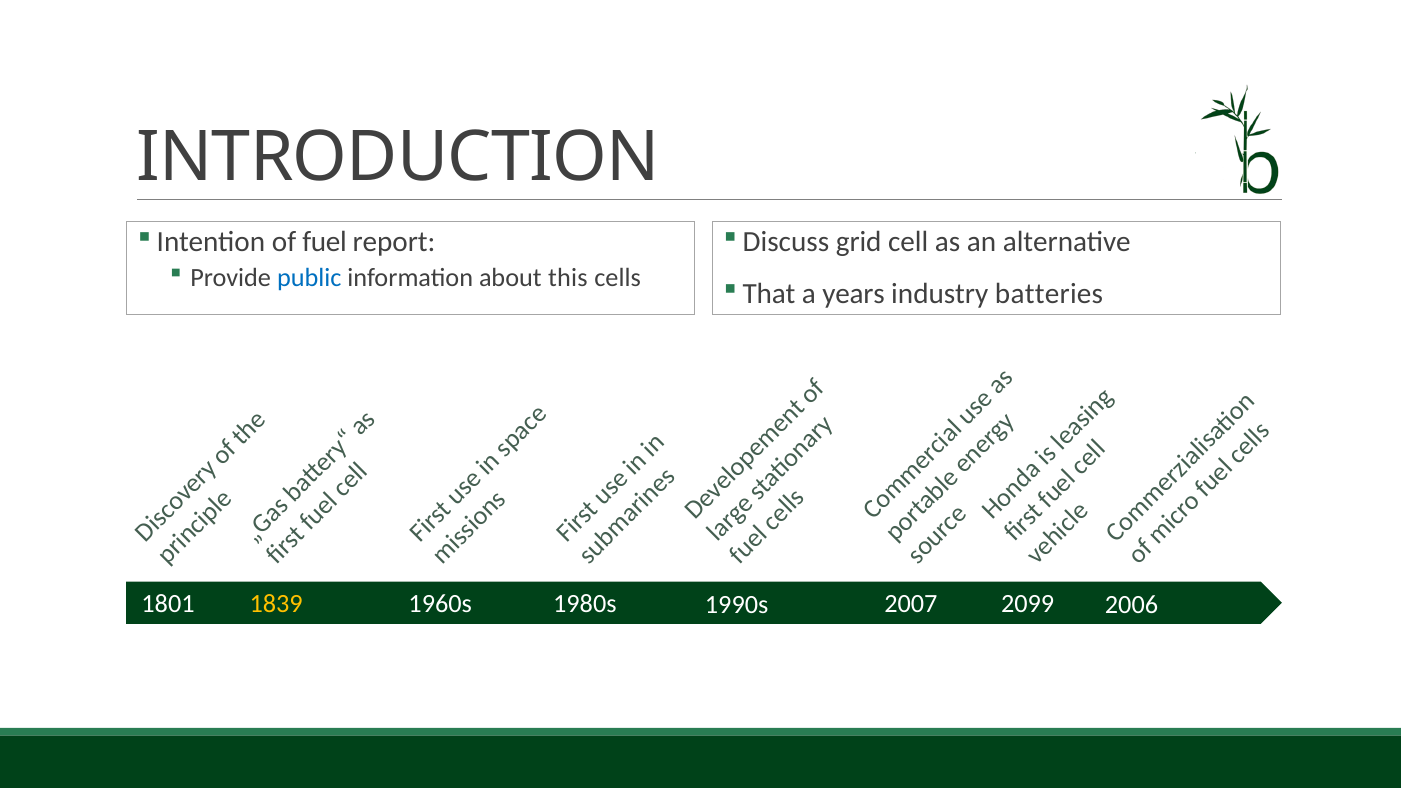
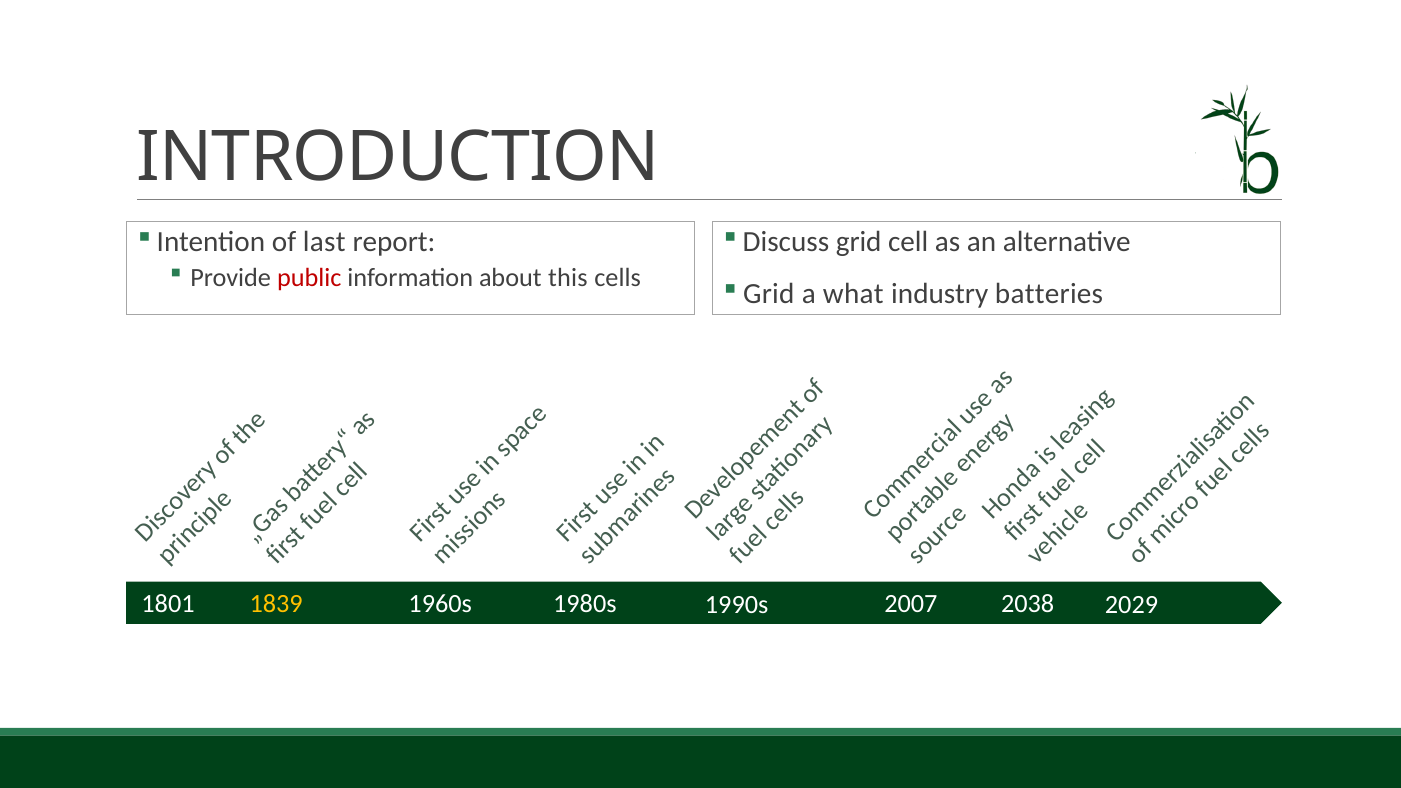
fuel: fuel -> last (324, 242)
public colour: blue -> red (309, 278)
That: That -> Grid (769, 294)
years: years -> what (853, 294)
2099: 2099 -> 2038 (1028, 604)
2006: 2006 -> 2029 (1132, 605)
